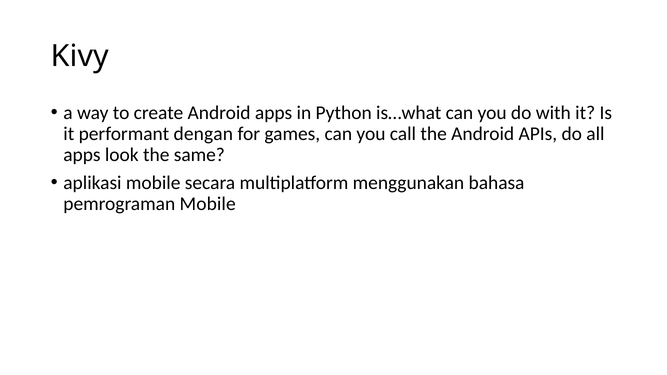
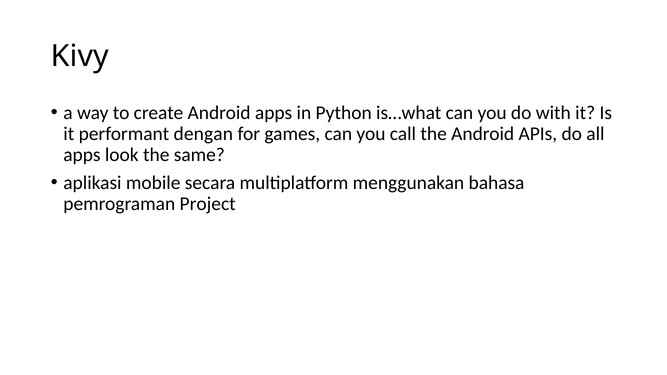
pemrograman Mobile: Mobile -> Project (208, 204)
